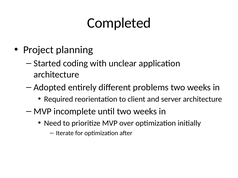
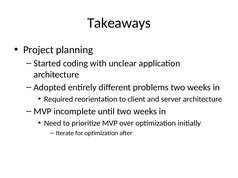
Completed: Completed -> Takeaways (119, 23)
